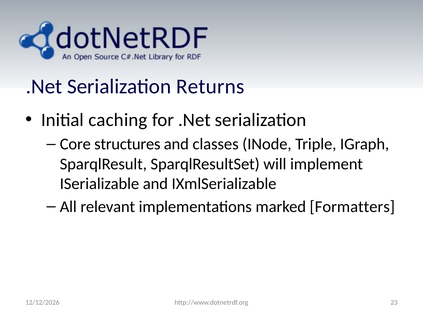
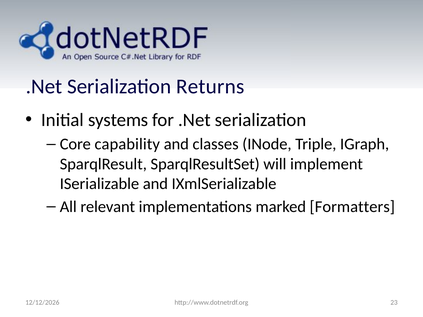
caching: caching -> systems (118, 120)
structures: structures -> capability (127, 144)
